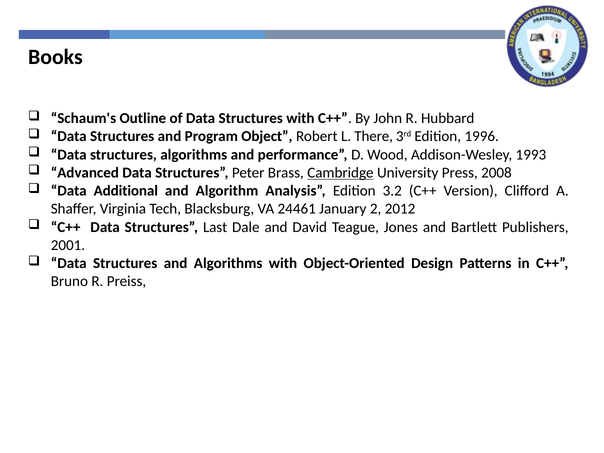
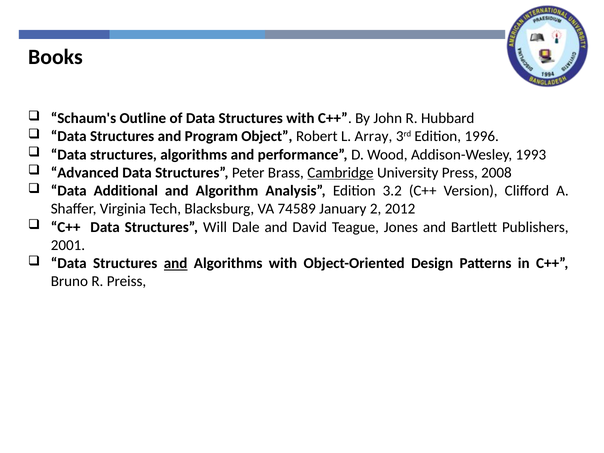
There: There -> Array (373, 136)
24461: 24461 -> 74589 (297, 209)
Last: Last -> Will (215, 227)
and underline: none -> present (176, 263)
